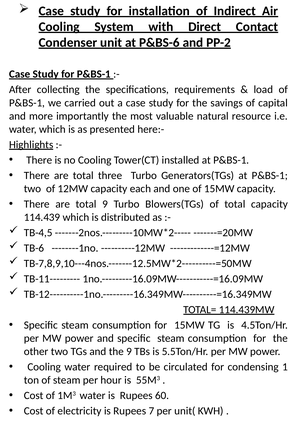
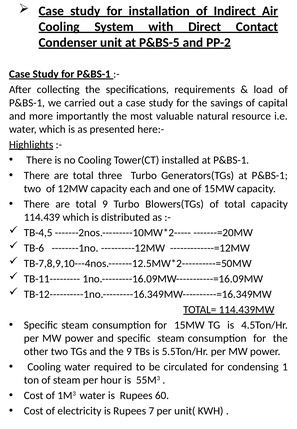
P&BS-6: P&BS-6 -> P&BS-5 (159, 43)
